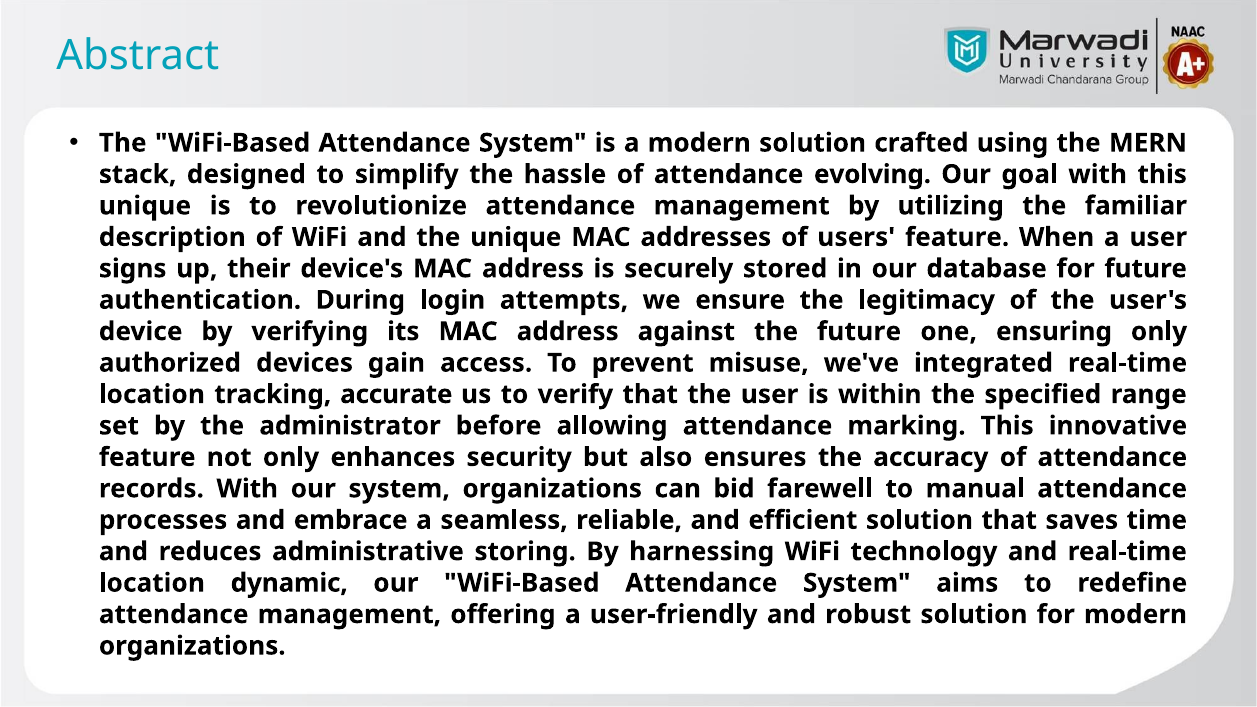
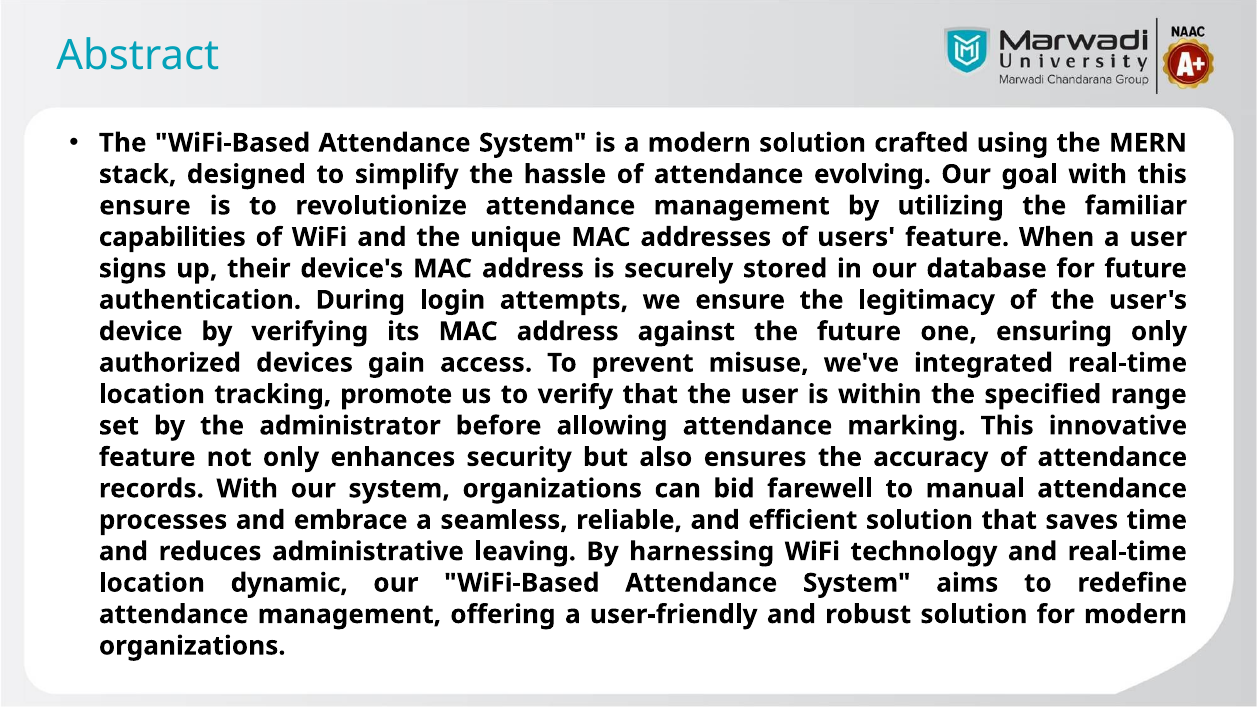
unique: unique -> ensure (145, 206)
description: description -> capabilities (172, 237)
accurate: accurate -> promote (396, 394)
storing: storing -> leaving (525, 552)
